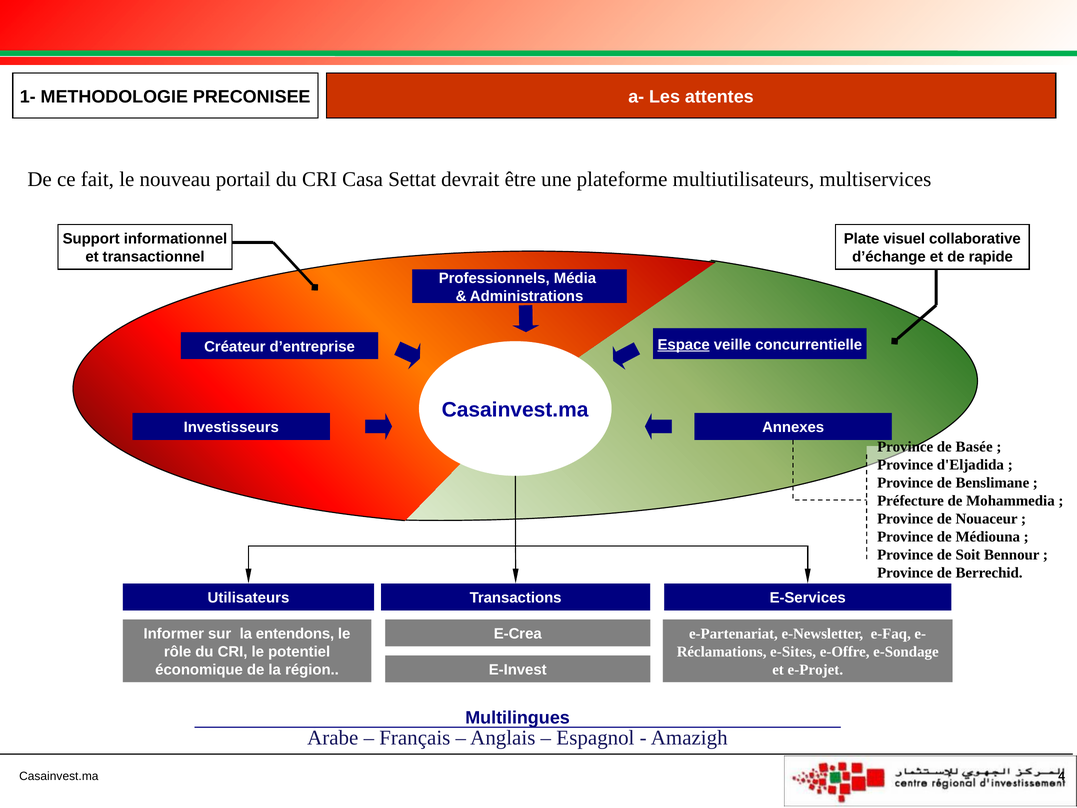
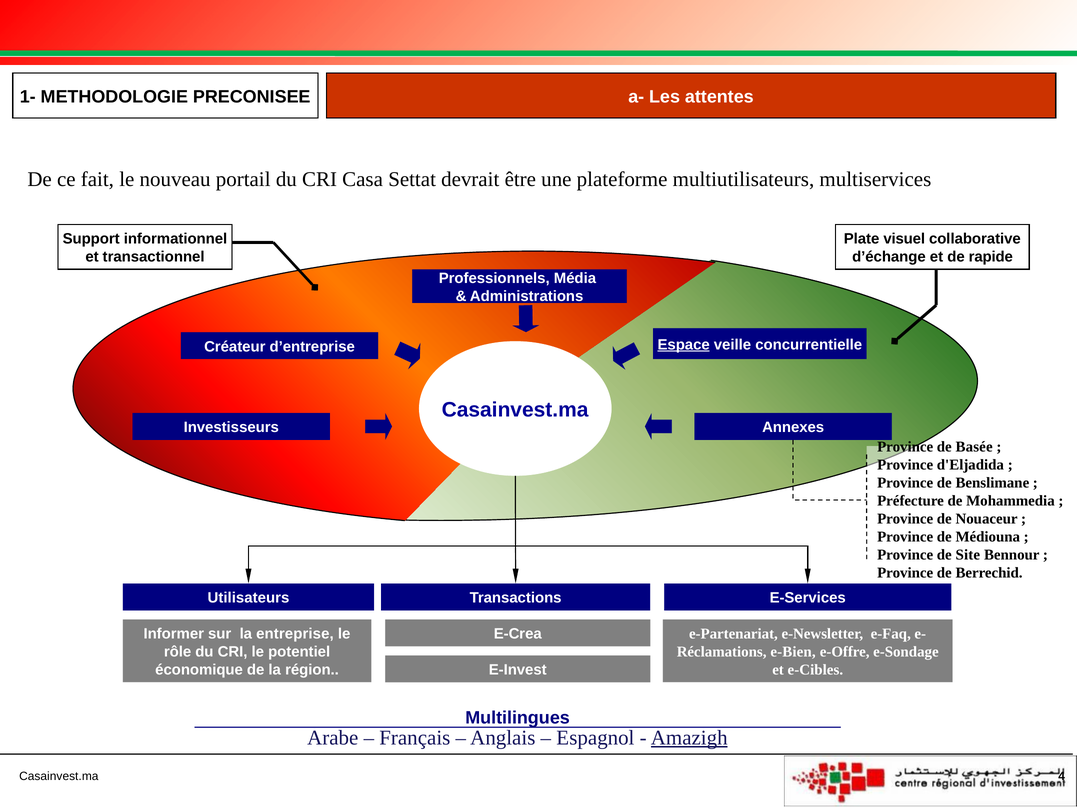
Soit: Soit -> Site (968, 555)
entendons: entendons -> entreprise (295, 634)
e-Sites: e-Sites -> e-Bien (793, 652)
e-Projet: e-Projet -> e-Cibles (815, 670)
Amazigh underline: none -> present (689, 737)
